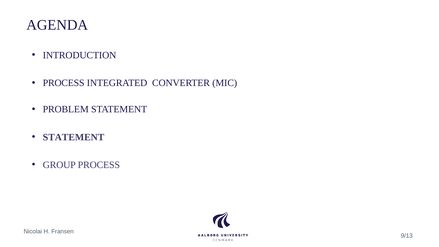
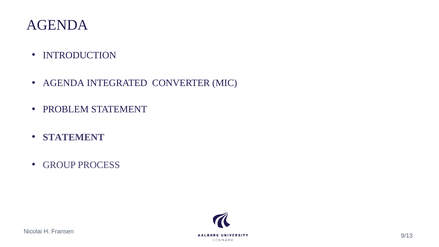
PROCESS: PROCESS -> AGENDA (64, 83)
